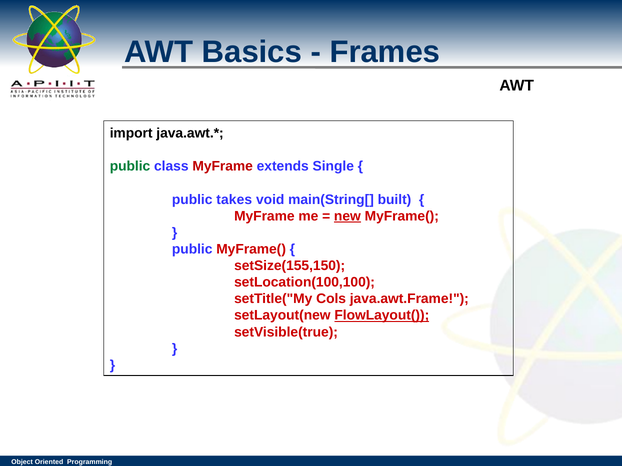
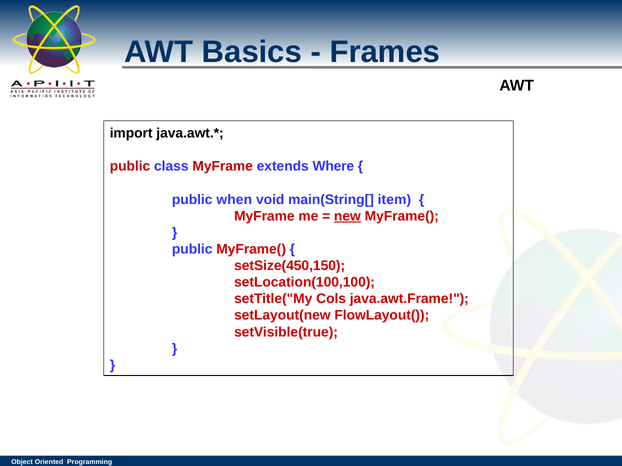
public colour: green -> red (130, 167)
Single: Single -> Where (333, 167)
takes: takes -> when (234, 200)
built: built -> item (394, 200)
setSize(155,150: setSize(155,150 -> setSize(450,150 (290, 266)
FlowLayout( underline: present -> none (382, 316)
